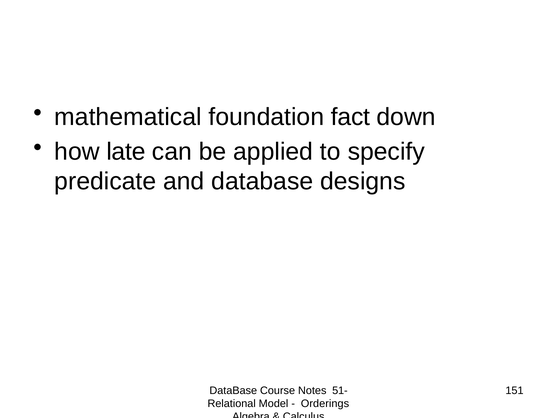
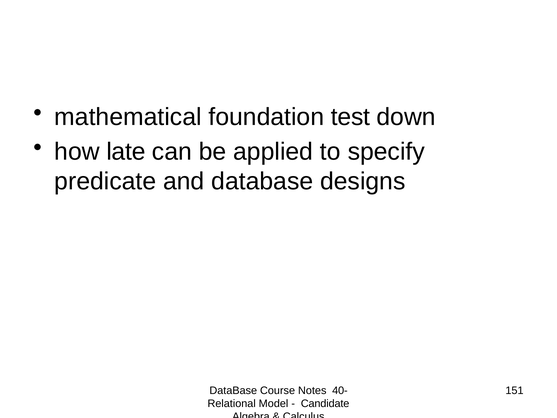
fact: fact -> test (350, 117)
51-: 51- -> 40- (340, 390)
Orderings: Orderings -> Candidate (325, 403)
